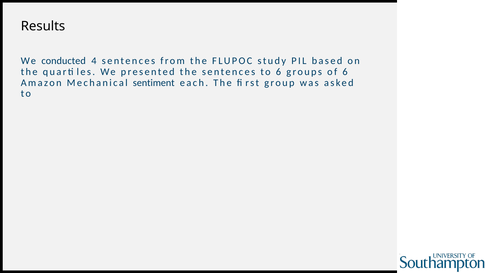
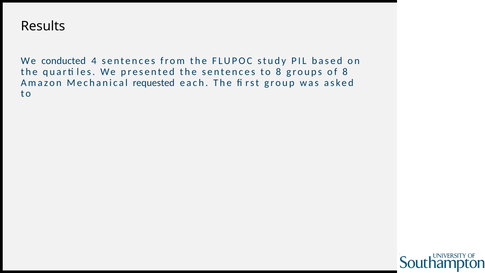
to 6: 6 -> 8 (278, 72)
of 6: 6 -> 8 (345, 72)
sentiment: sentiment -> requested (154, 83)
